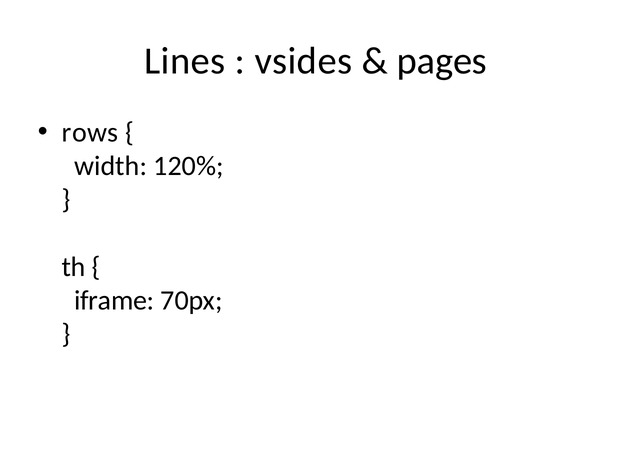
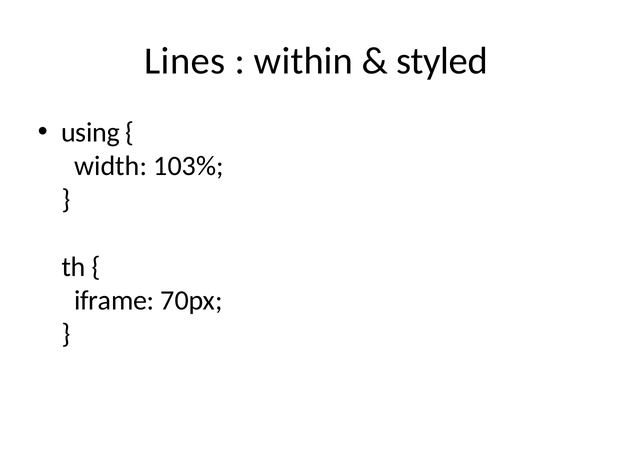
vsides: vsides -> within (304, 61)
pages: pages -> styled (442, 61)
rows: rows -> using (90, 132)
120%: 120% -> 103% (188, 166)
